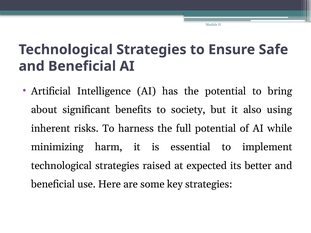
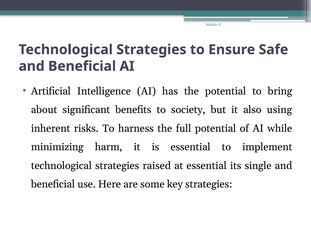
at expected: expected -> essential (207, 166)
better: better -> single (258, 166)
